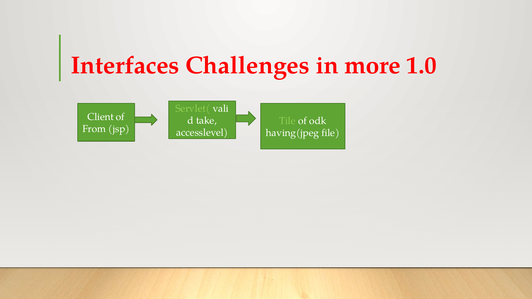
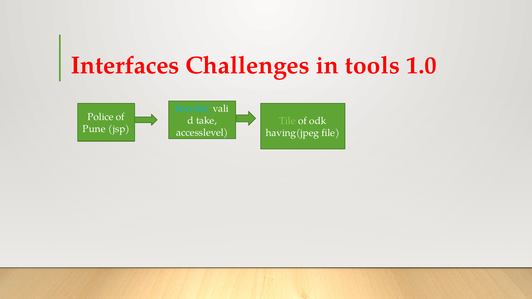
more: more -> tools (372, 66)
Servlet( colour: light green -> light blue (193, 109)
Client: Client -> Police (101, 117)
From: From -> Pune (94, 129)
